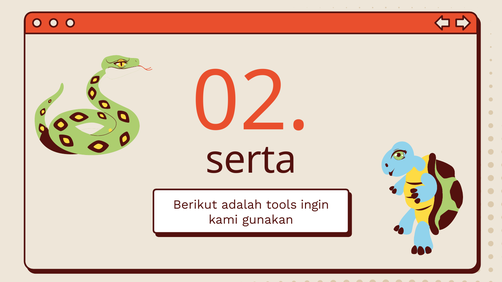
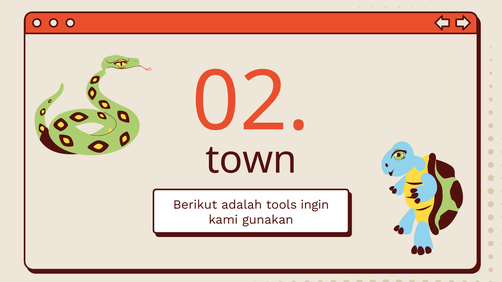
serta: serta -> town (251, 160)
